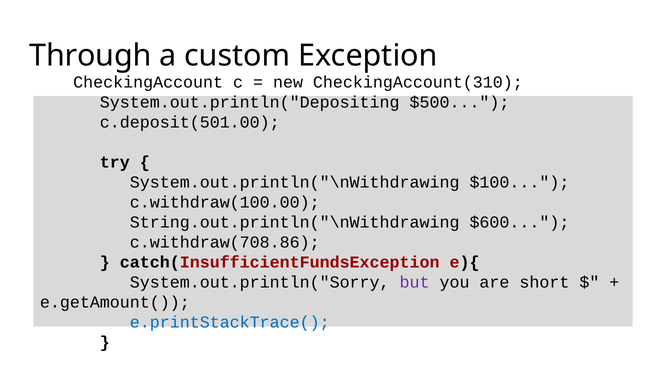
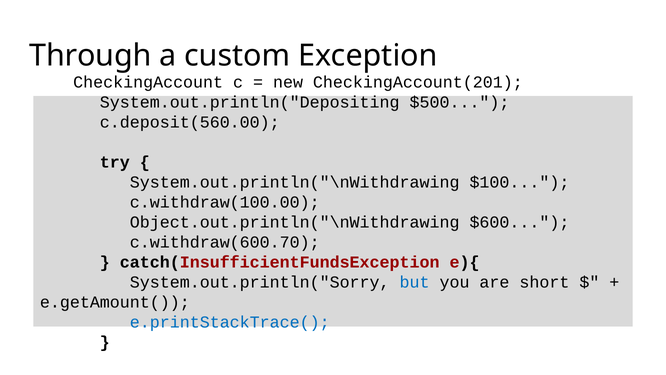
CheckingAccount(310: CheckingAccount(310 -> CheckingAccount(201 (418, 82)
c.deposit(501.00: c.deposit(501.00 -> c.deposit(560.00 (190, 122)
String.out.println("\nWithdrawing: String.out.println("\nWithdrawing -> Object.out.println("\nWithdrawing (295, 222)
c.withdraw(708.86: c.withdraw(708.86 -> c.withdraw(600.70 (225, 242)
but colour: purple -> blue (415, 282)
